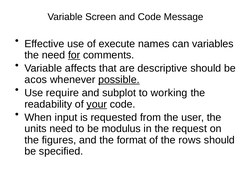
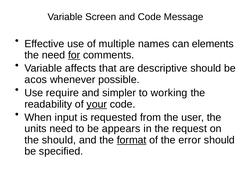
execute: execute -> multiple (117, 44)
variables: variables -> elements (213, 44)
possible underline: present -> none (119, 80)
subplot: subplot -> simpler (119, 93)
modulus: modulus -> appears (121, 129)
the figures: figures -> should (59, 140)
format underline: none -> present (132, 140)
rows: rows -> error (190, 140)
